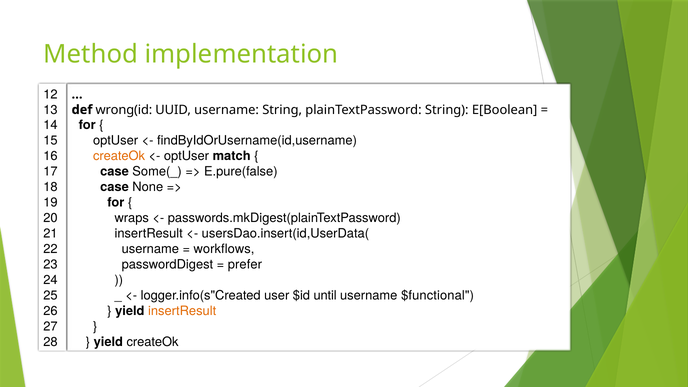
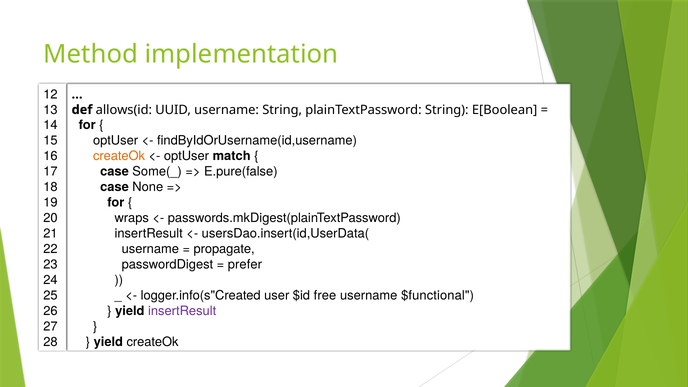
wrong(id: wrong(id -> allows(id (124, 110)
workflows: workflows -> propagate (224, 249)
until: until -> free (325, 296)
insertResult colour: orange -> purple (182, 311)
